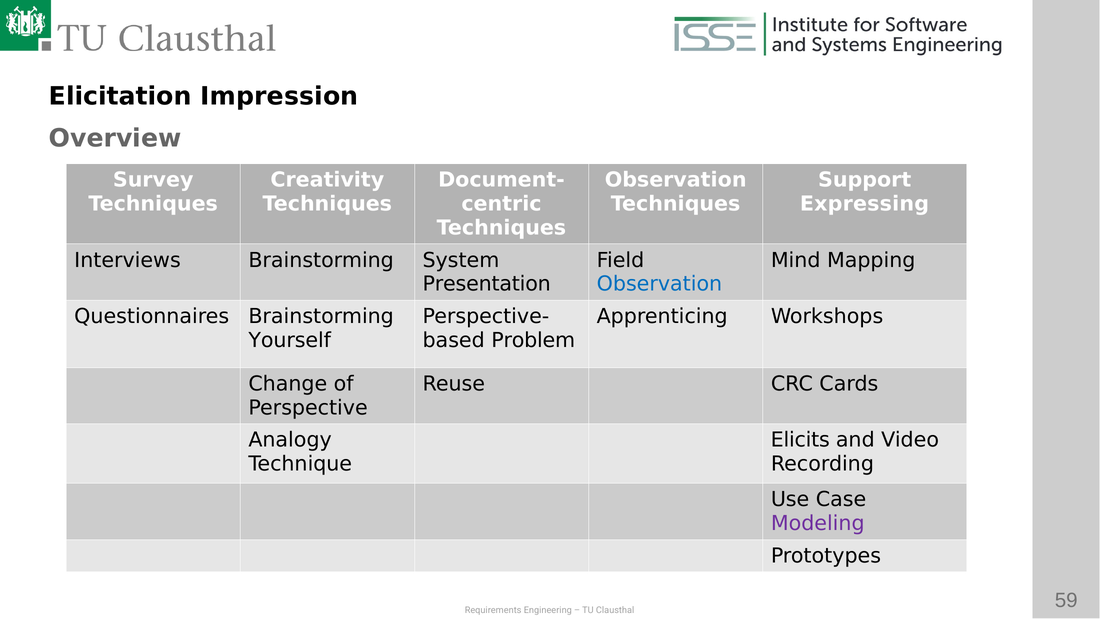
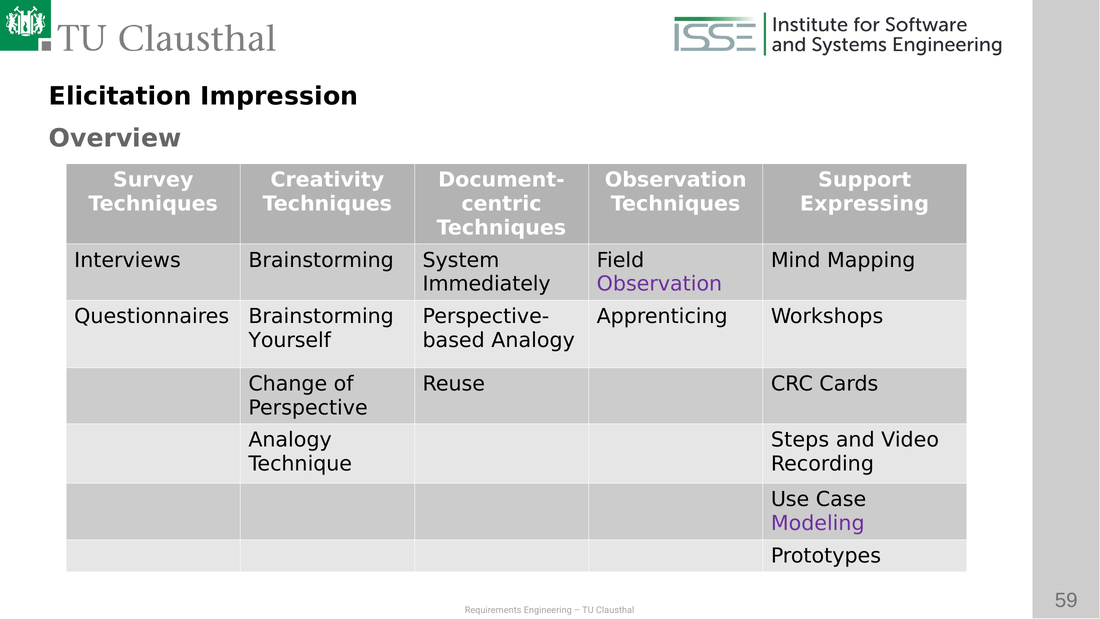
Presentation: Presentation -> Immediately (487, 284)
Observation colour: blue -> purple (659, 284)
Problem: Problem -> Analogy (533, 340)
Elicits: Elicits -> Steps (800, 440)
